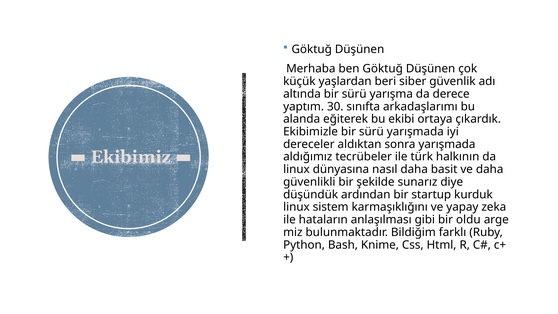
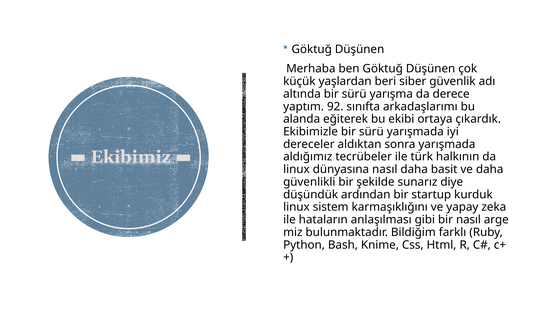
30: 30 -> 92 (335, 106)
bir oldu: oldu -> nasıl (468, 220)
